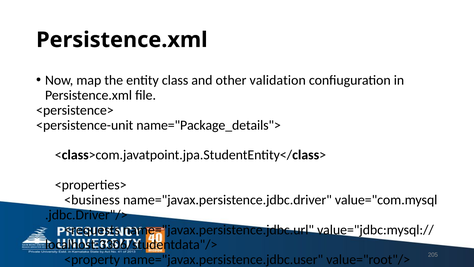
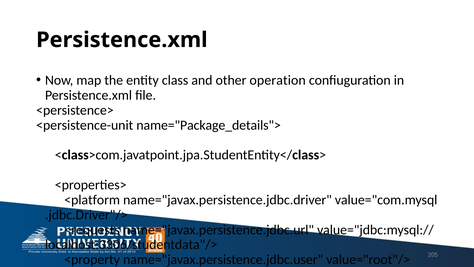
validation: validation -> operation (278, 80)
<business: <business -> <platform (92, 200)
